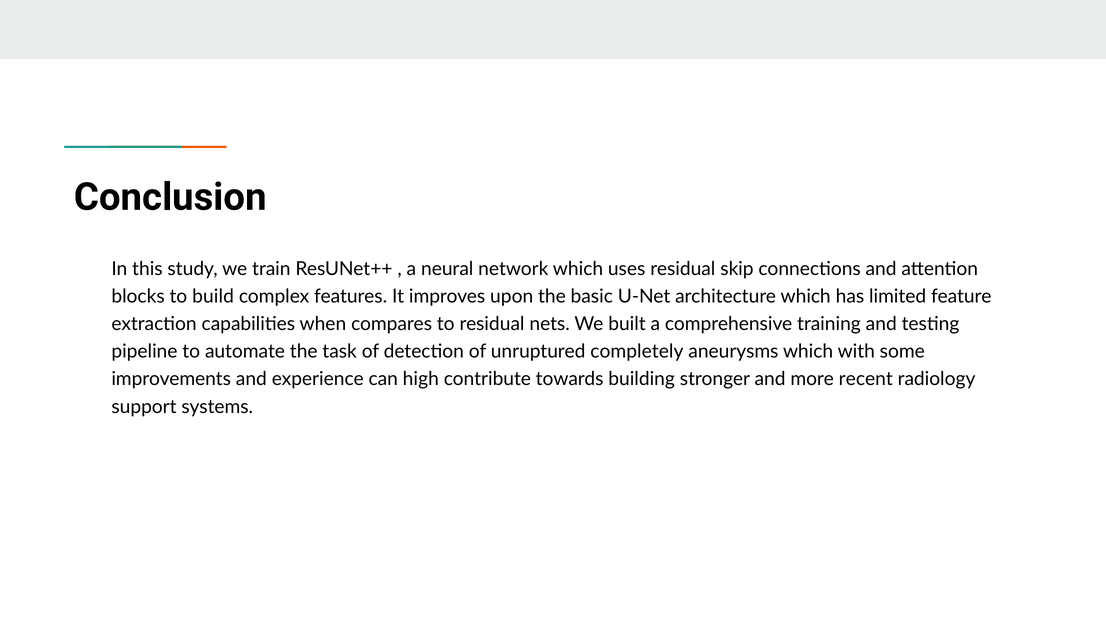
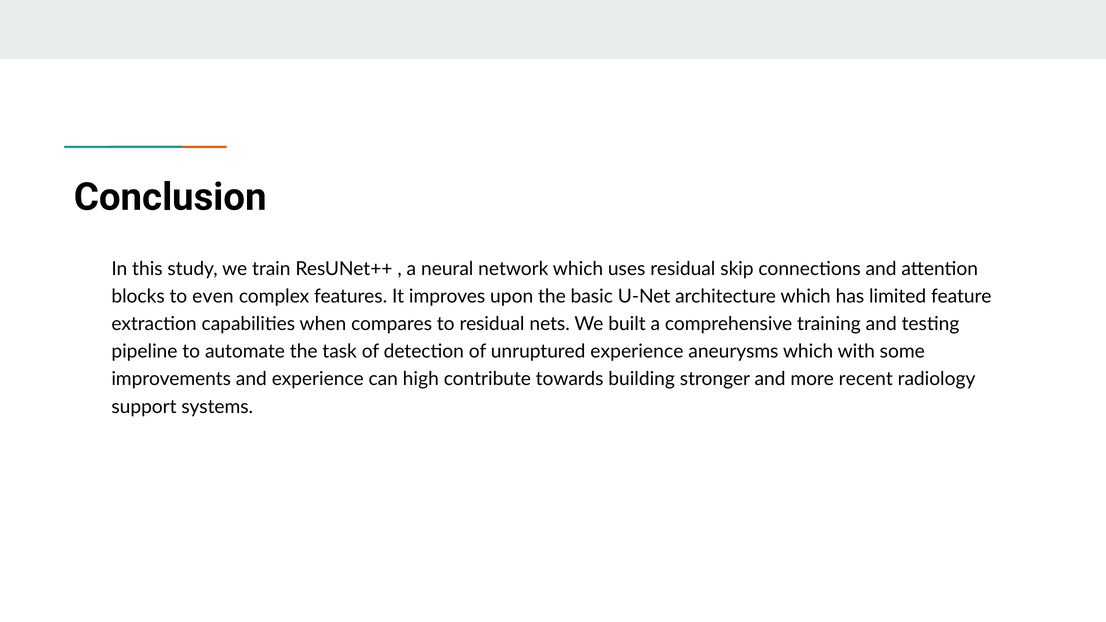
build: build -> even (213, 297)
unruptured completely: completely -> experience (637, 352)
